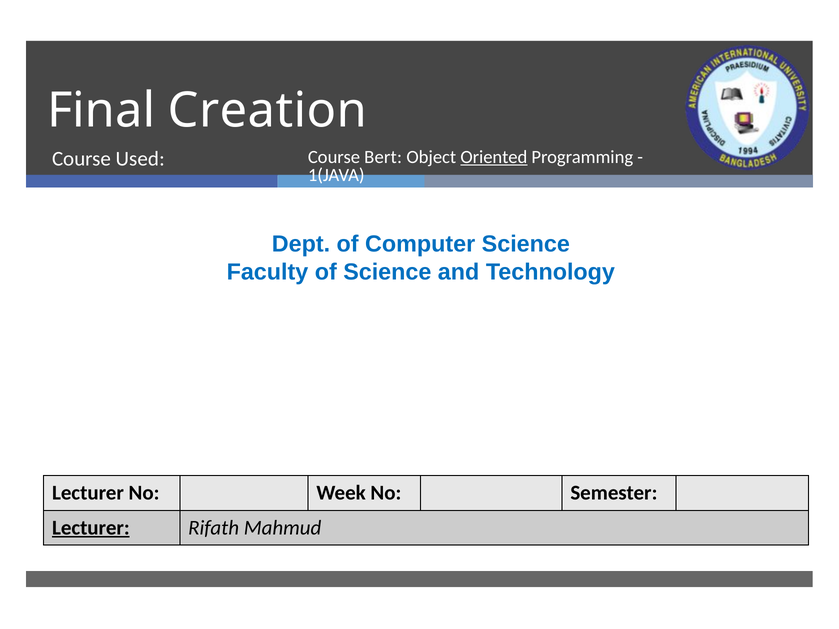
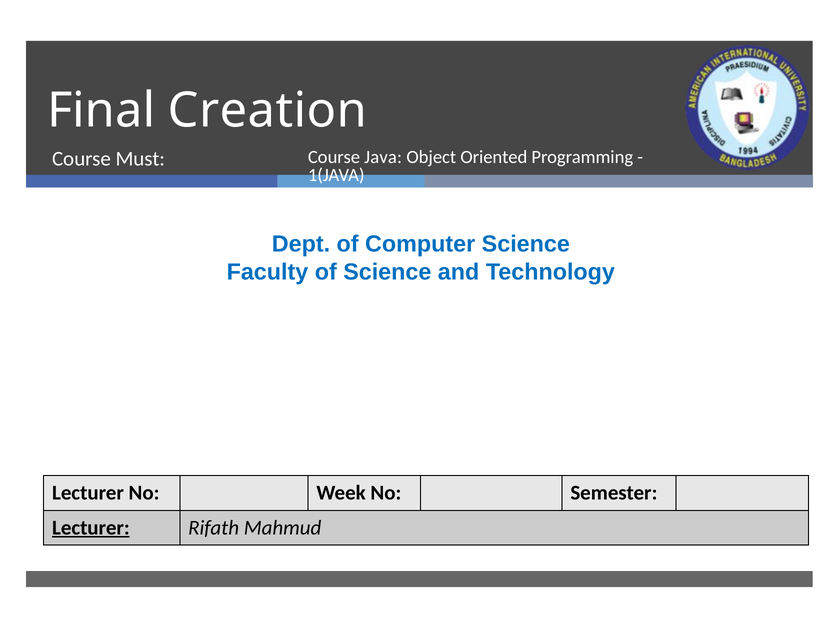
Bert: Bert -> Java (383, 157)
Oriented underline: present -> none (494, 157)
Used: Used -> Must (140, 159)
